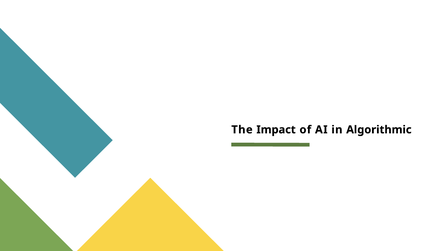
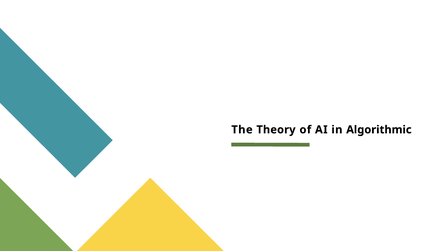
Impact: Impact -> Theory (276, 130)
